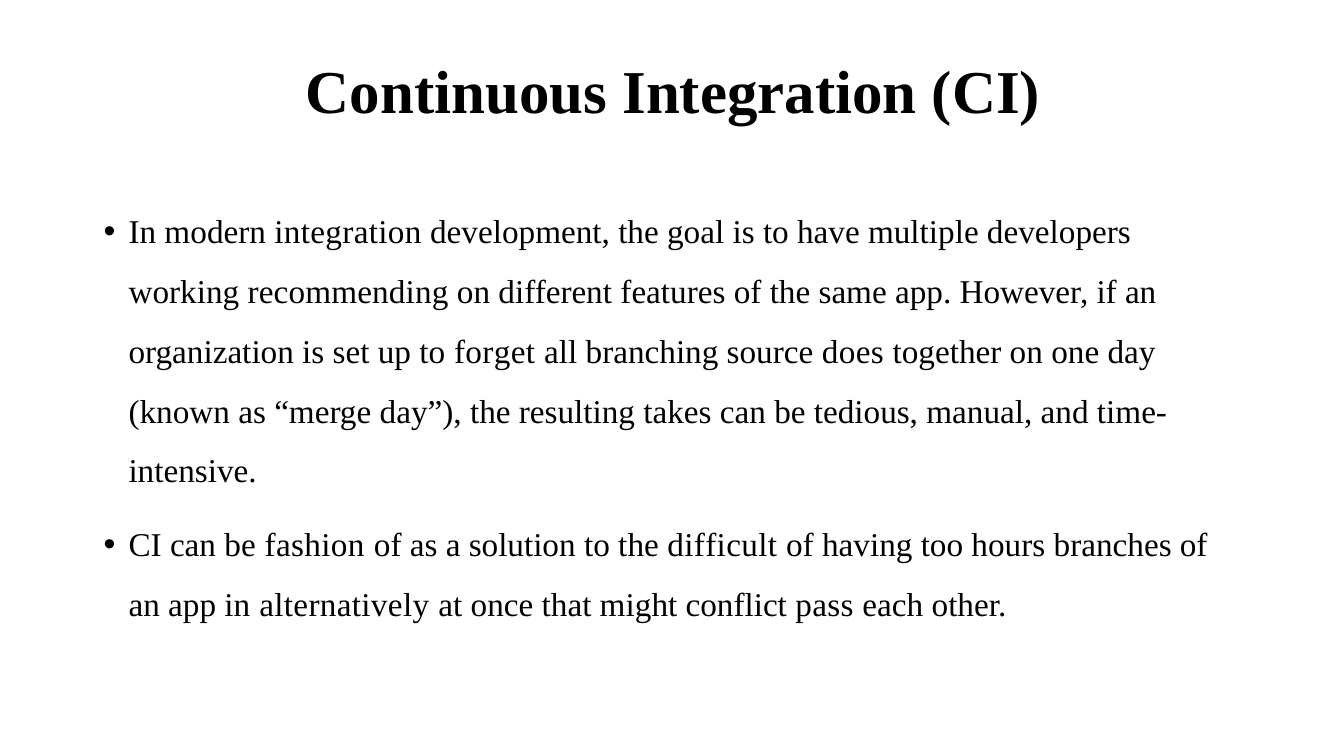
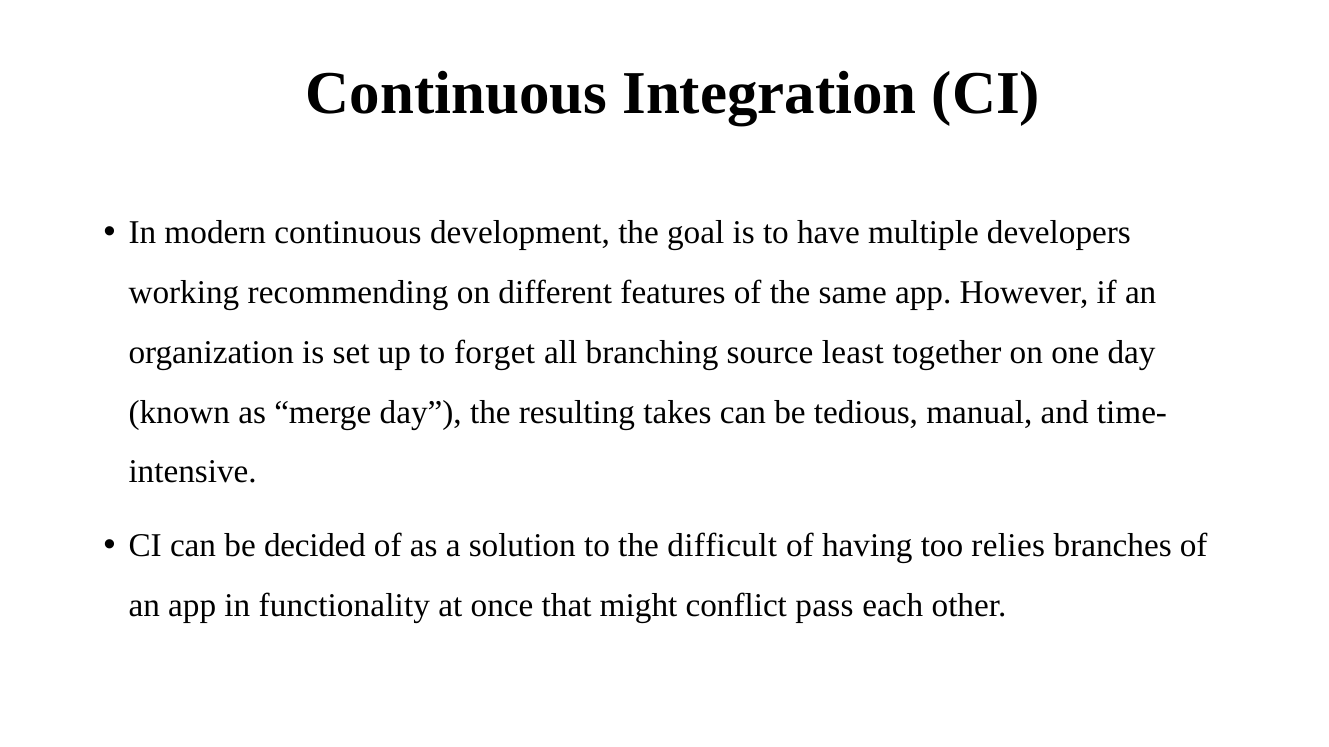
modern integration: integration -> continuous (348, 233)
does: does -> least (853, 353)
fashion: fashion -> decided (315, 546)
hours: hours -> relies (1008, 546)
alternatively: alternatively -> functionality (344, 606)
